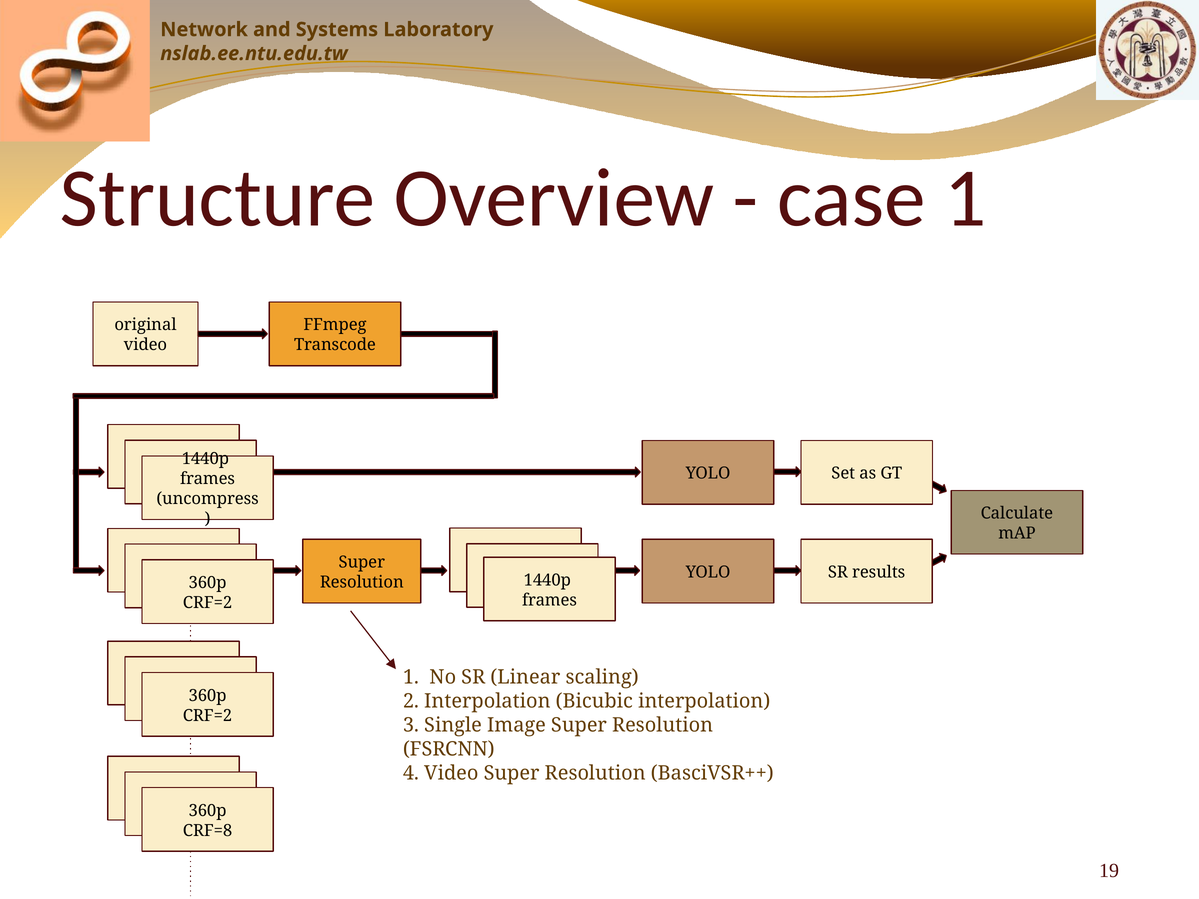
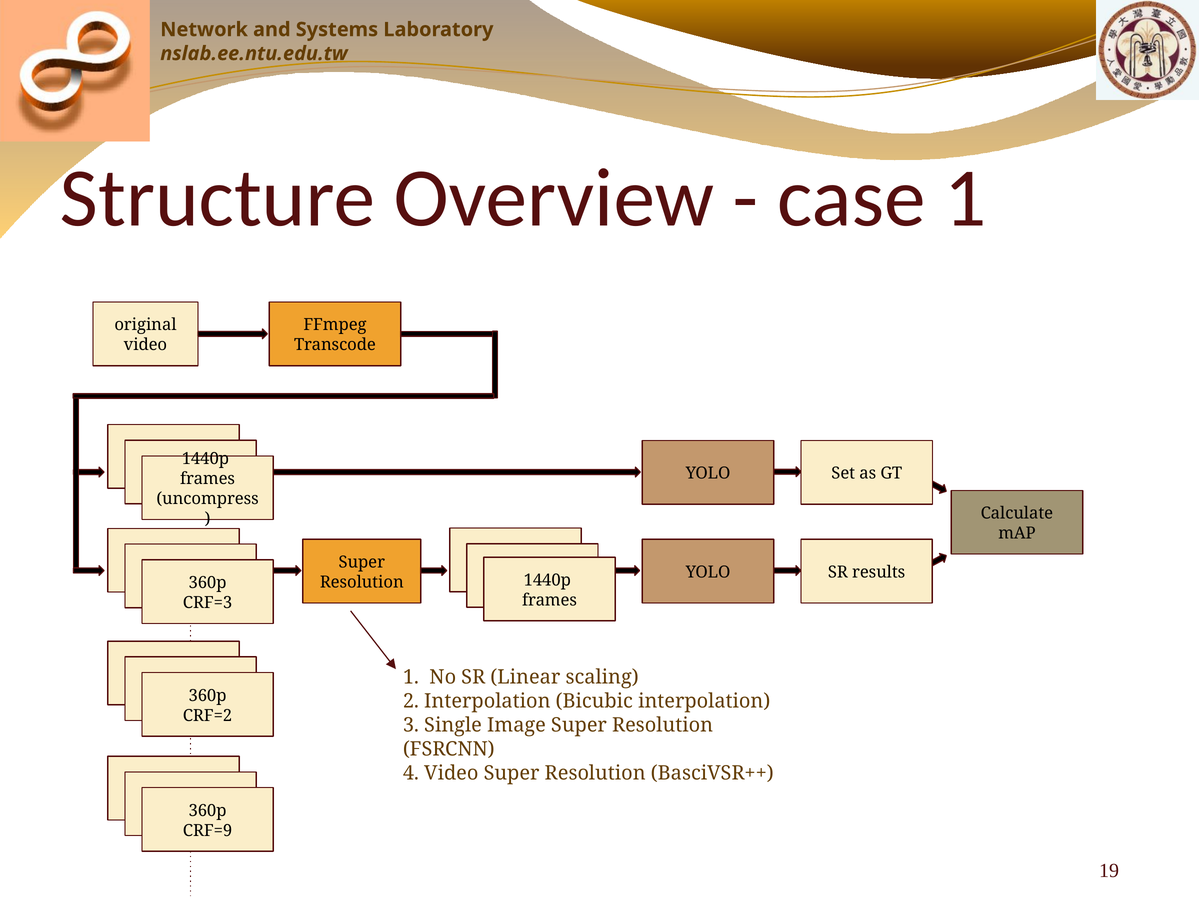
CRF=2: CRF=2 -> CRF=3 (208, 603)
CRF=8: CRF=8 -> CRF=9 (208, 831)
